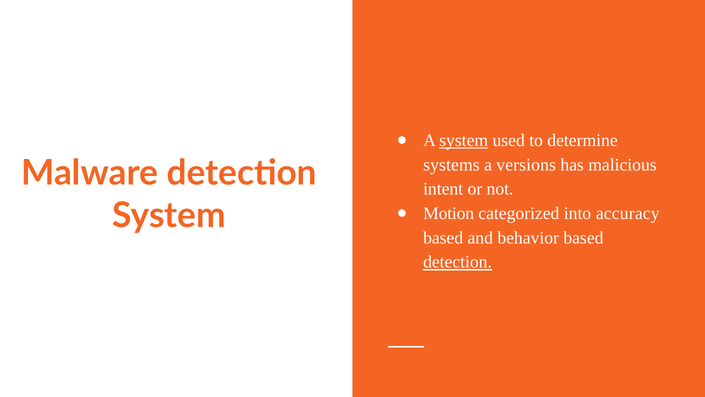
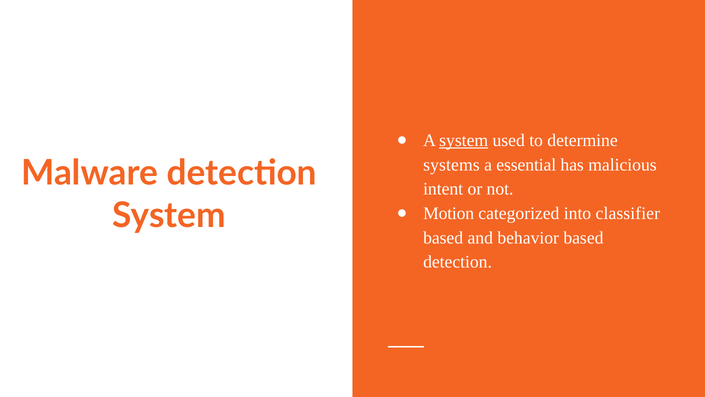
versions: versions -> essential (526, 165)
accuracy: accuracy -> classifier (628, 213)
detection underline: present -> none (458, 262)
